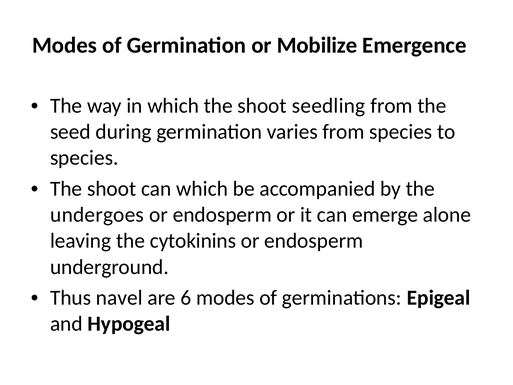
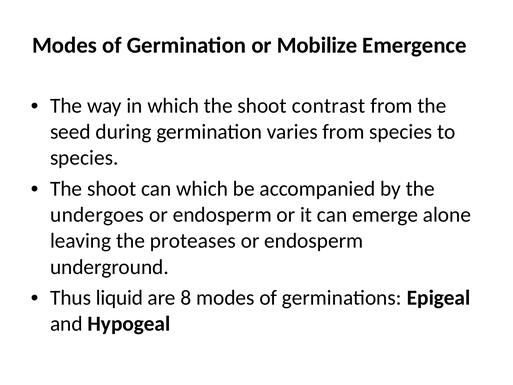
seedling: seedling -> contrast (329, 106)
cytokinins: cytokinins -> proteases (193, 241)
navel: navel -> liquid (119, 297)
6: 6 -> 8 (186, 297)
